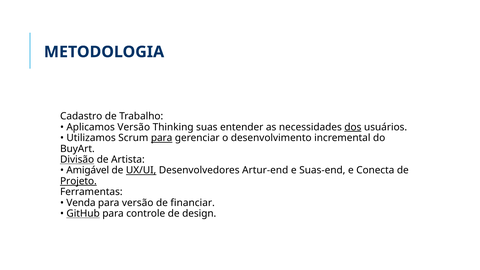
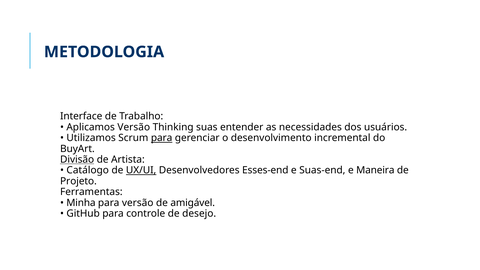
Cadastro: Cadastro -> Interface (81, 116)
dos underline: present -> none (353, 127)
Amigável: Amigável -> Catálogo (88, 170)
Artur-end: Artur-end -> Esses-end (265, 170)
Conecta: Conecta -> Maneira (375, 170)
Projeto underline: present -> none (78, 181)
Venda: Venda -> Minha (81, 203)
financiar: financiar -> amigável (193, 203)
GitHub underline: present -> none (83, 214)
design: design -> desejo (199, 214)
